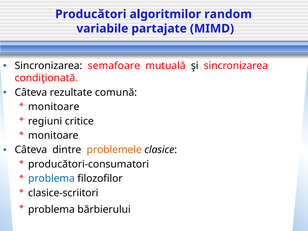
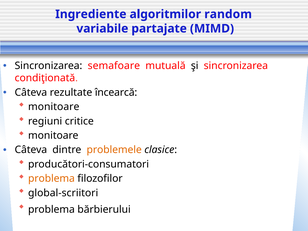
Producători: Producători -> Ingrediente (91, 14)
comună: comună -> încearcă (116, 92)
problema colour: blue -> orange (51, 179)
clasice-scriitori: clasice-scriitori -> global-scriitori (63, 193)
